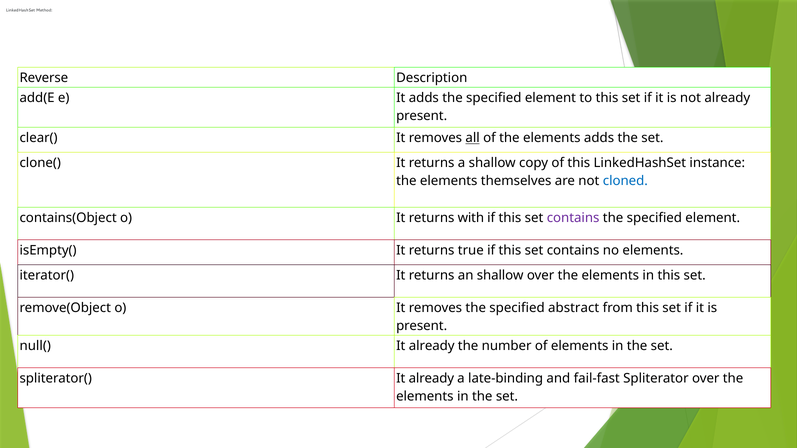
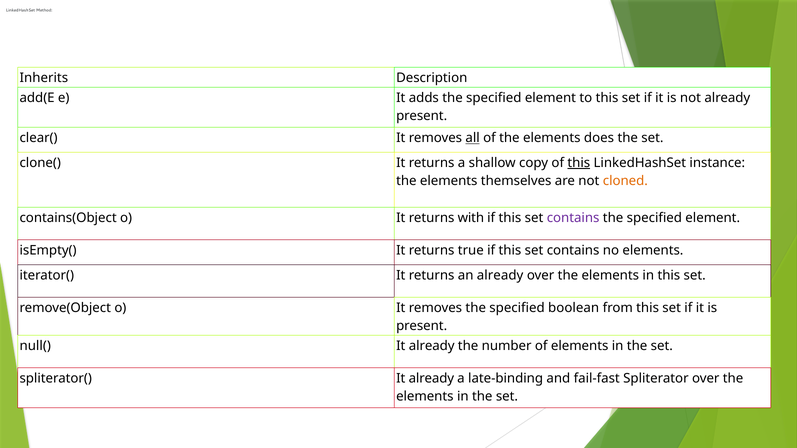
Reverse: Reverse -> Inherits (44, 78)
elements adds: adds -> does (599, 138)
this underline: none -> present (579, 163)
cloned colour: blue -> orange (625, 181)
an shallow: shallow -> already (500, 276)
abstract: abstract -> boolean (574, 308)
